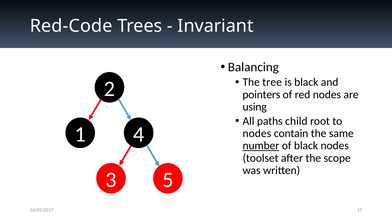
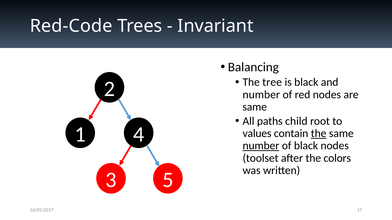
pointers: pointers -> number (261, 95)
using: using -> same (255, 107)
nodes: nodes -> values (257, 134)
the underline: none -> present (319, 134)
scope: scope -> colors (337, 158)
